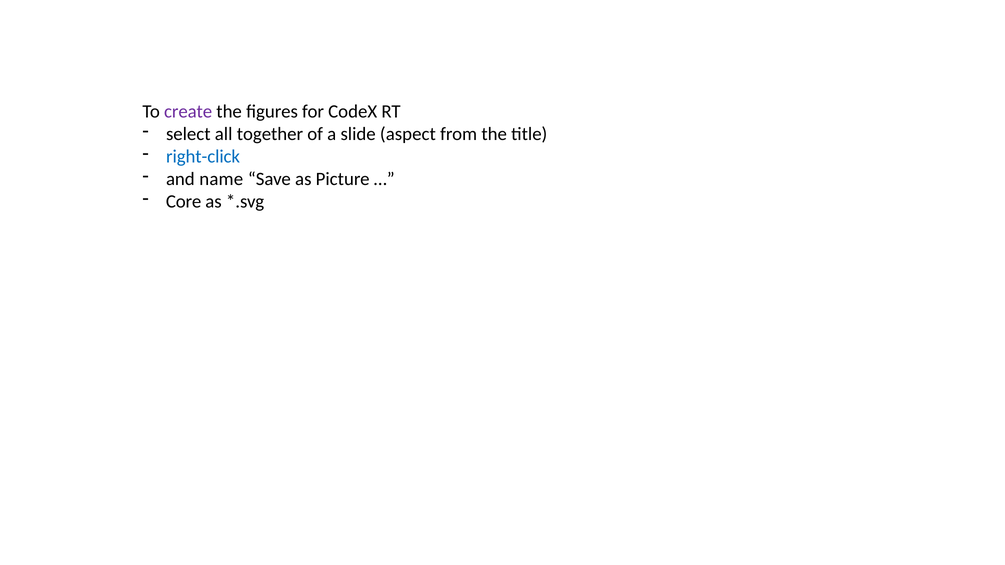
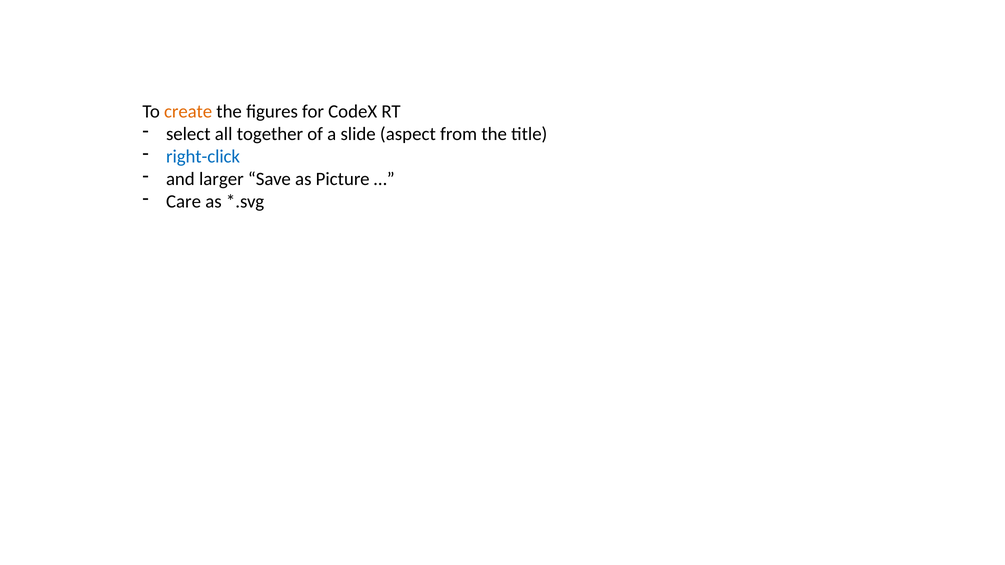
create colour: purple -> orange (188, 111)
name: name -> larger (221, 179)
Core: Core -> Care (184, 202)
